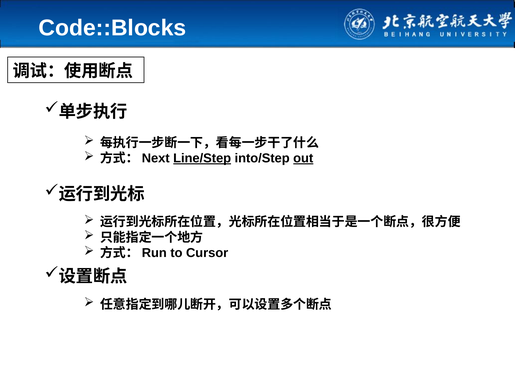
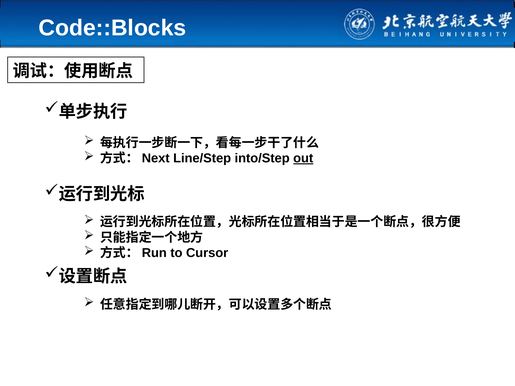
Line/Step underline: present -> none (202, 158)
